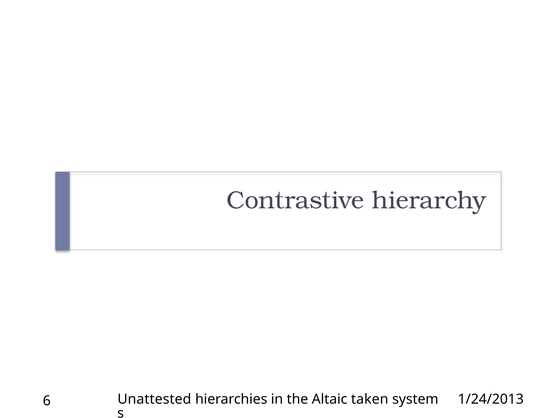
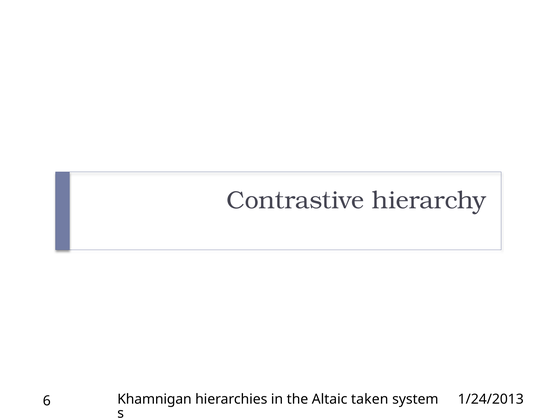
Unattested: Unattested -> Khamnigan (154, 399)
